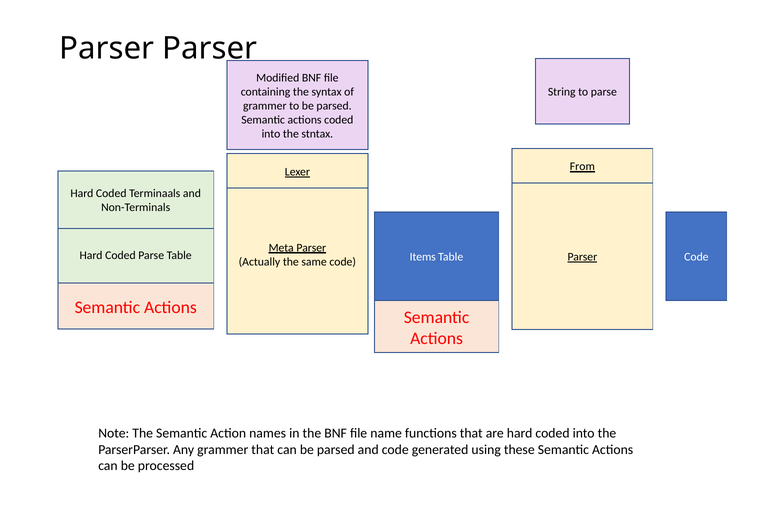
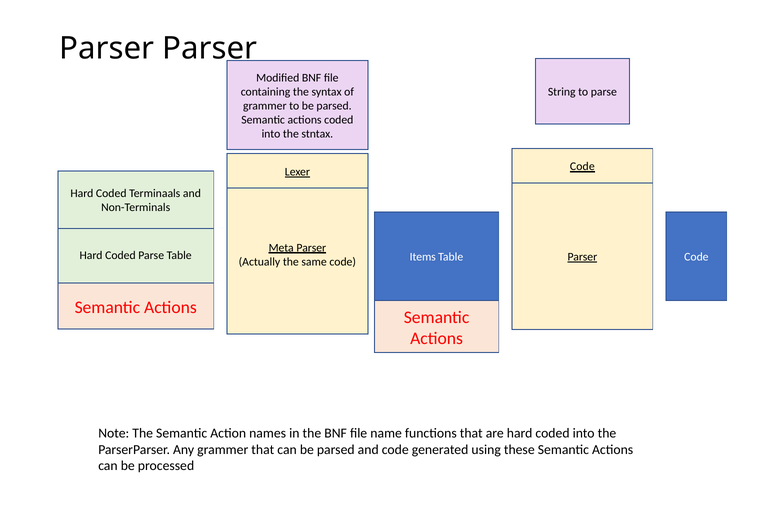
From: From -> Code (582, 166)
